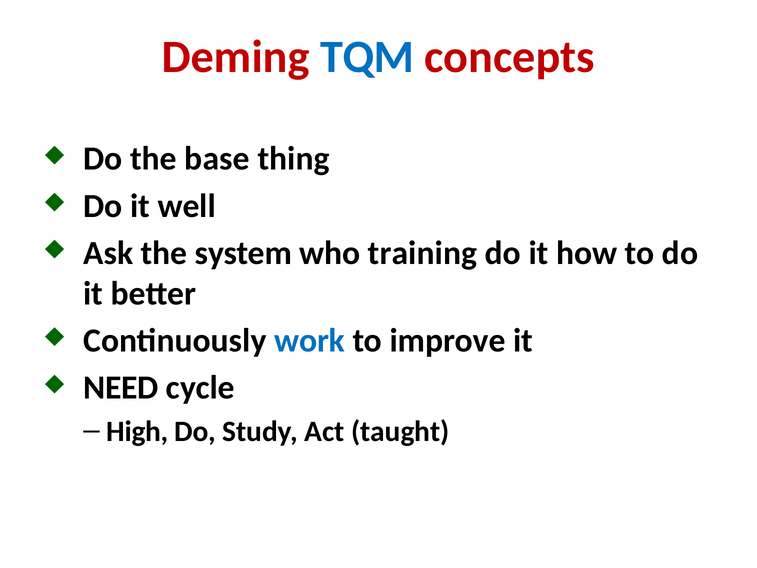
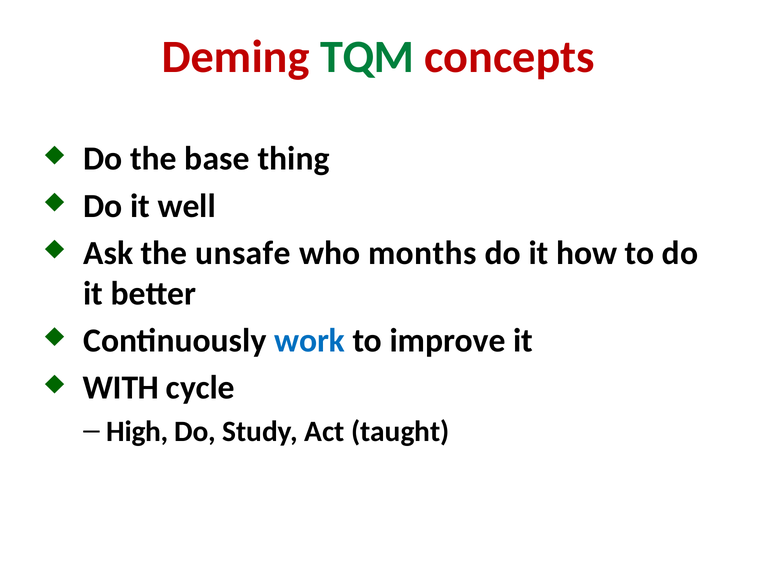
TQM colour: blue -> green (367, 57)
system: system -> unsafe (243, 253)
training: training -> months (422, 253)
NEED: NEED -> WITH (121, 388)
